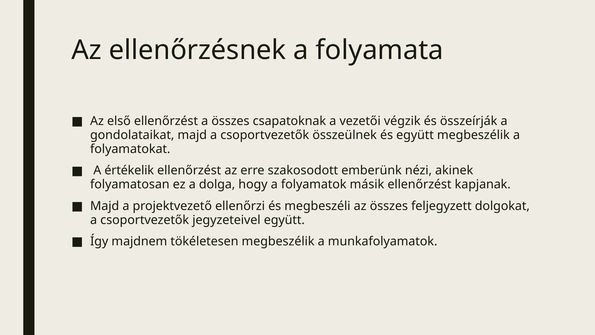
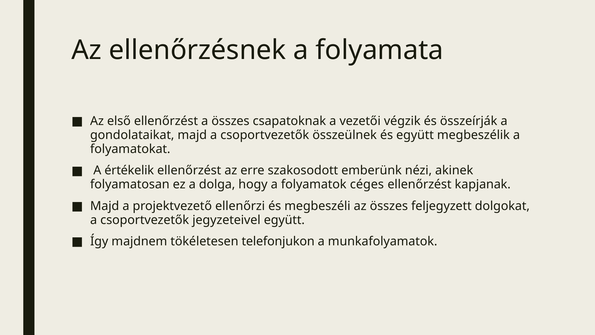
másik: másik -> céges (367, 184)
tökéletesen megbeszélik: megbeszélik -> telefonjukon (278, 241)
